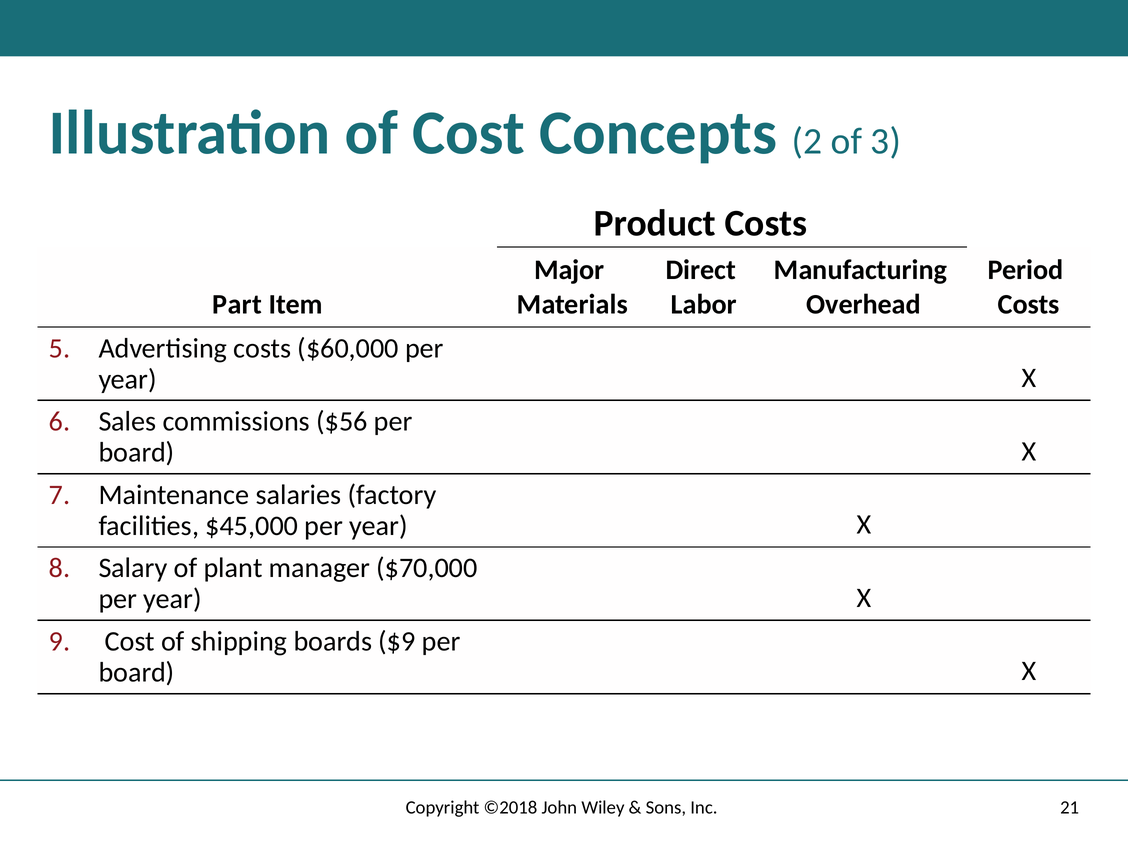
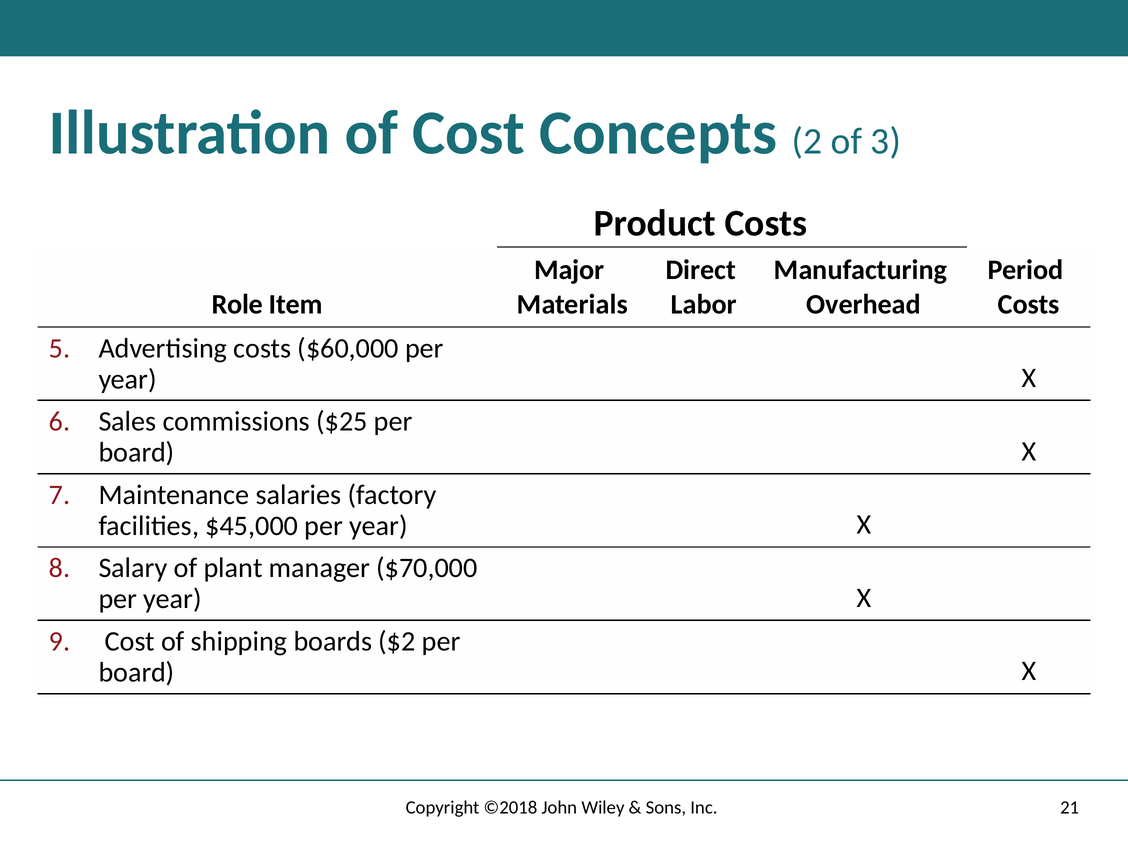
Part: Part -> Role (237, 305)
$56: $56 -> $25 (342, 422)
$9: $9 -> $2 (397, 642)
